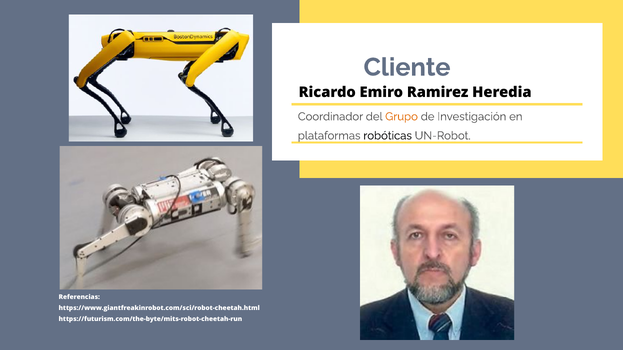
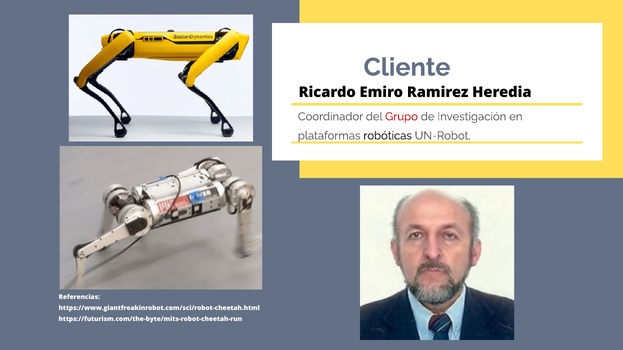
Grupo colour: orange -> red (402, 117)
